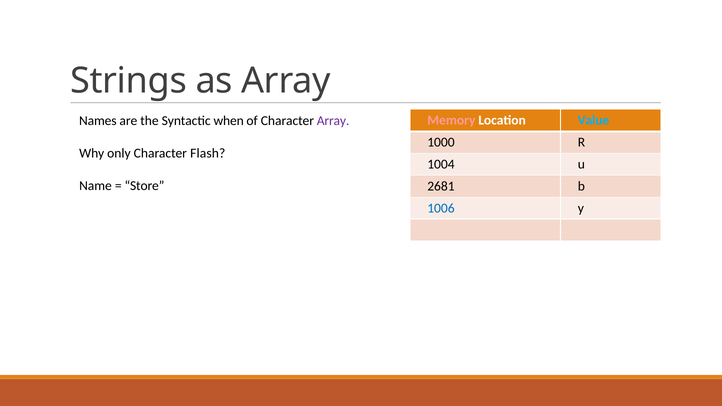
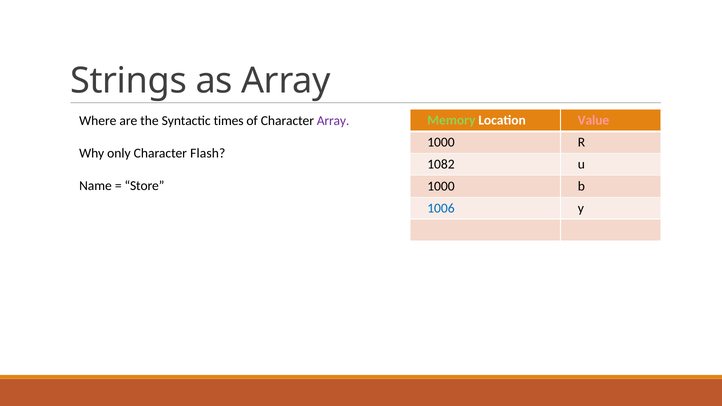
Memory colour: pink -> light green (451, 120)
Value colour: light blue -> pink (593, 120)
Names: Names -> Where (98, 121)
when: when -> times (229, 121)
1004: 1004 -> 1082 (441, 164)
2681: 2681 -> 1000 (441, 186)
